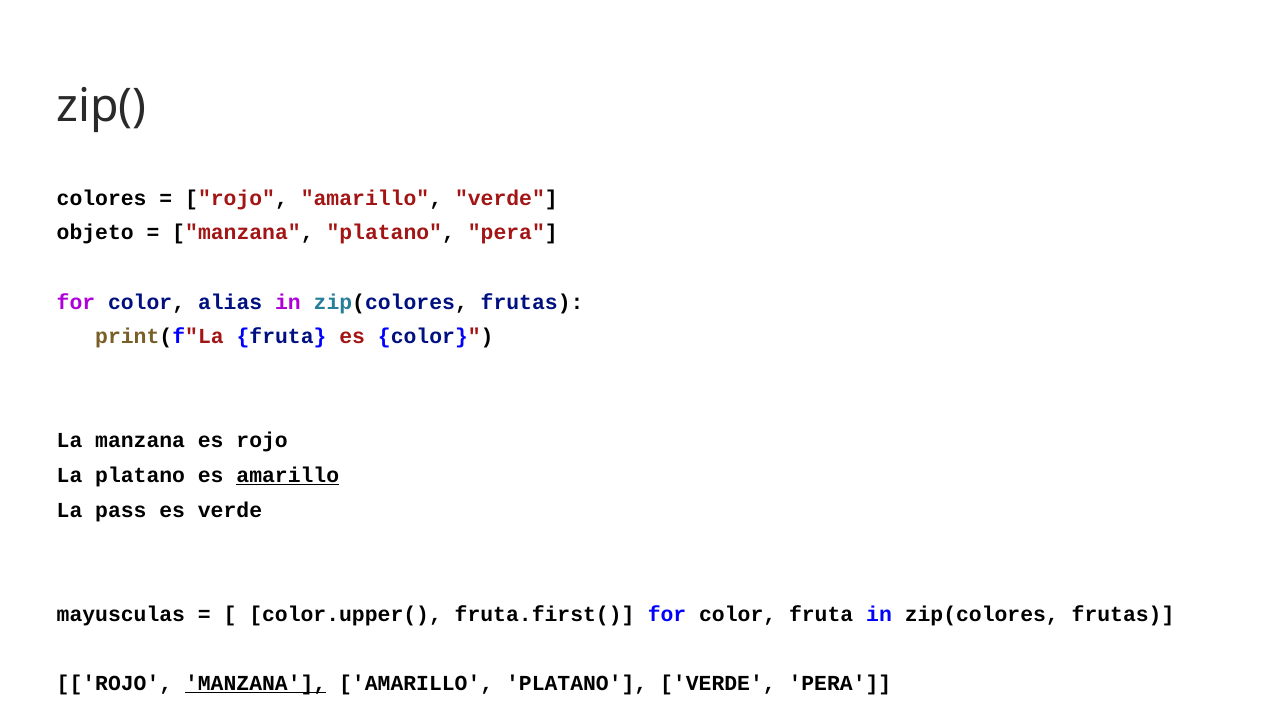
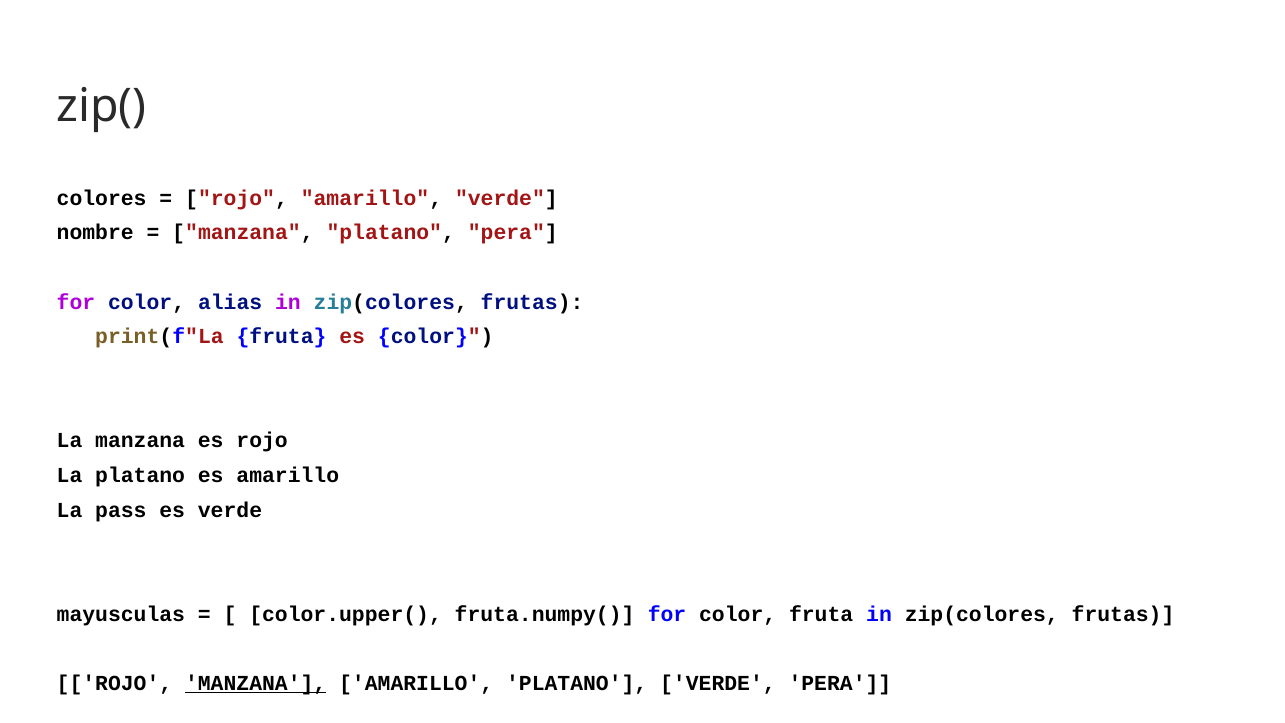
objeto: objeto -> nombre (95, 233)
amarillo underline: present -> none (288, 475)
fruta.first(: fruta.first( -> fruta.numpy( (545, 614)
